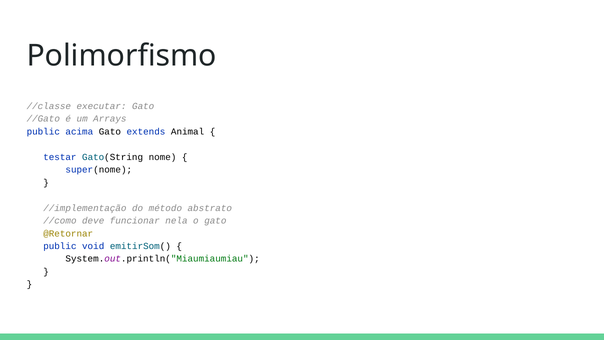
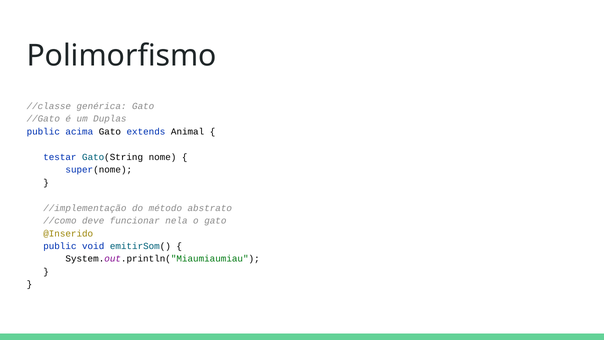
executar: executar -> genérica (102, 106)
Arrays: Arrays -> Duplas (110, 119)
@Retornar: @Retornar -> @Inserido (68, 233)
